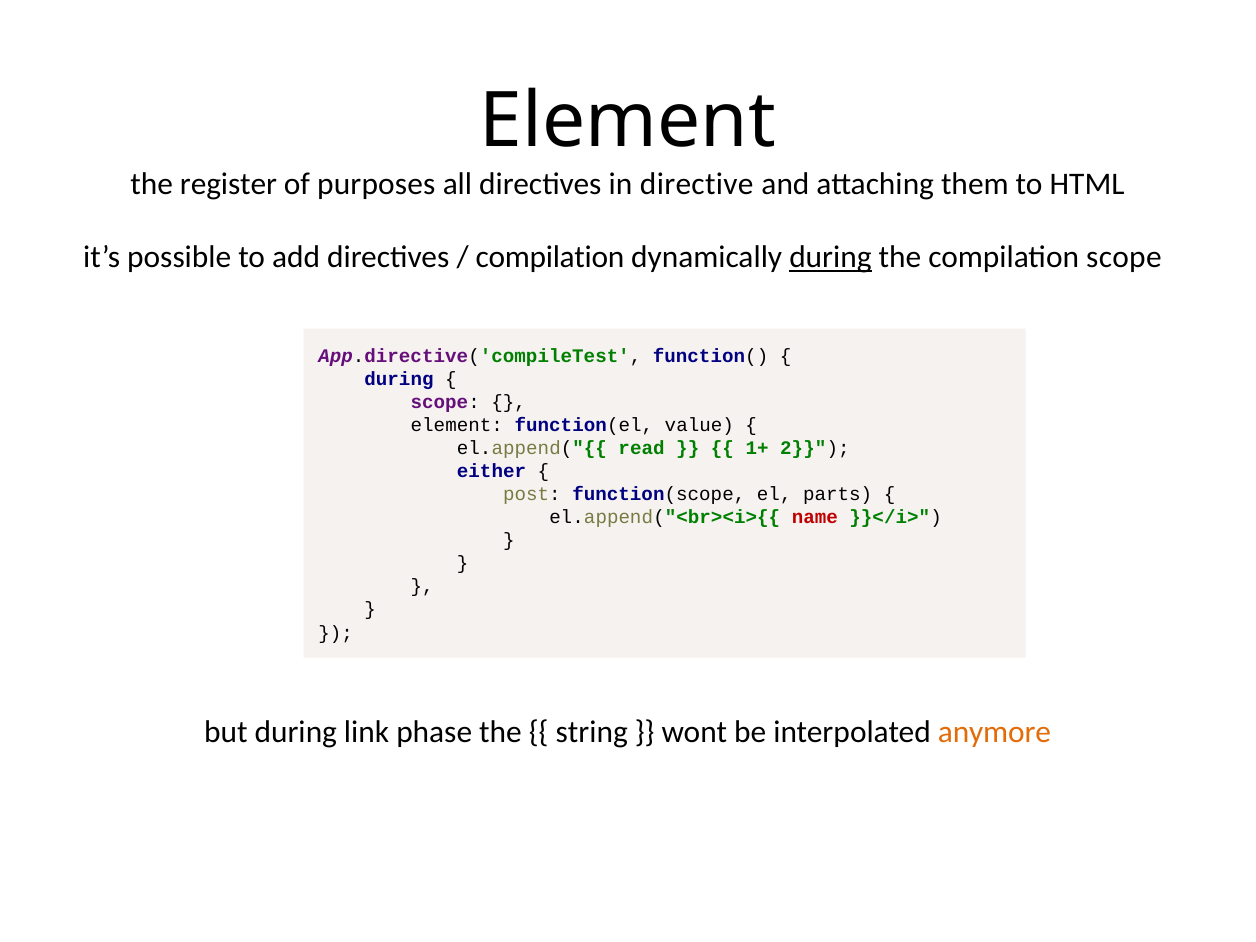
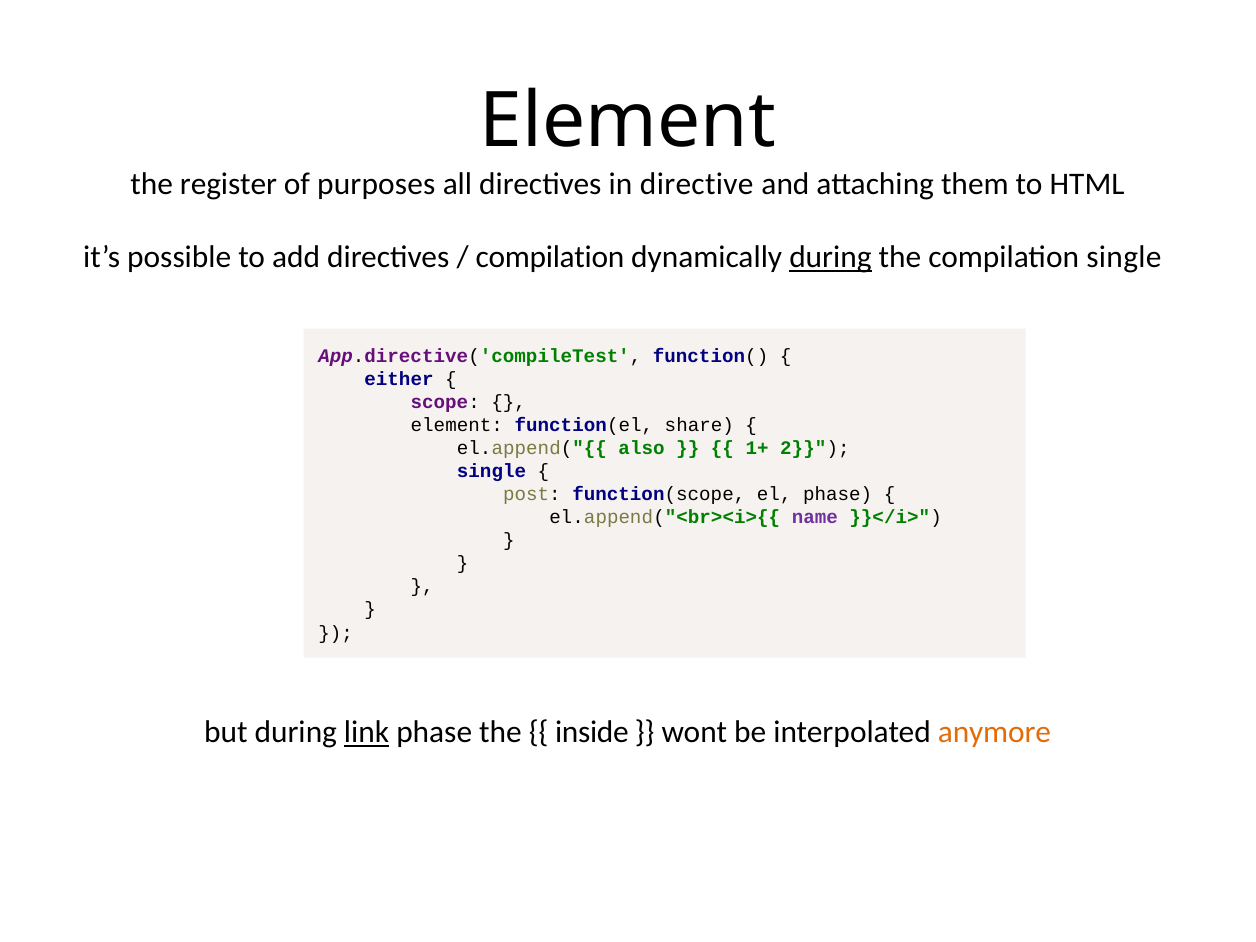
compilation scope: scope -> single (1124, 257)
during: during -> either (399, 379)
value: value -> share (699, 425)
read: read -> also (642, 448)
either: either -> single (492, 471)
el parts: parts -> phase (838, 494)
name colour: red -> purple (815, 517)
link underline: none -> present (367, 732)
string: string -> inside (592, 732)
